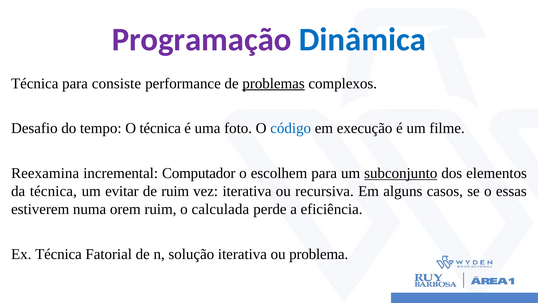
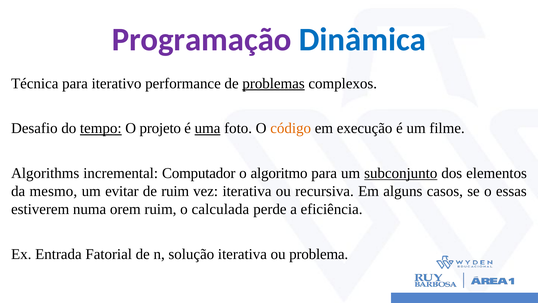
consiste: consiste -> iterativo (117, 83)
tempo underline: none -> present (101, 128)
O técnica: técnica -> projeto (160, 128)
uma underline: none -> present (208, 128)
código colour: blue -> orange (291, 128)
Reexamina: Reexamina -> Algorithms (45, 173)
escolhem: escolhem -> algoritmo (279, 173)
da técnica: técnica -> mesmo (53, 191)
Ex Técnica: Técnica -> Entrada (58, 254)
